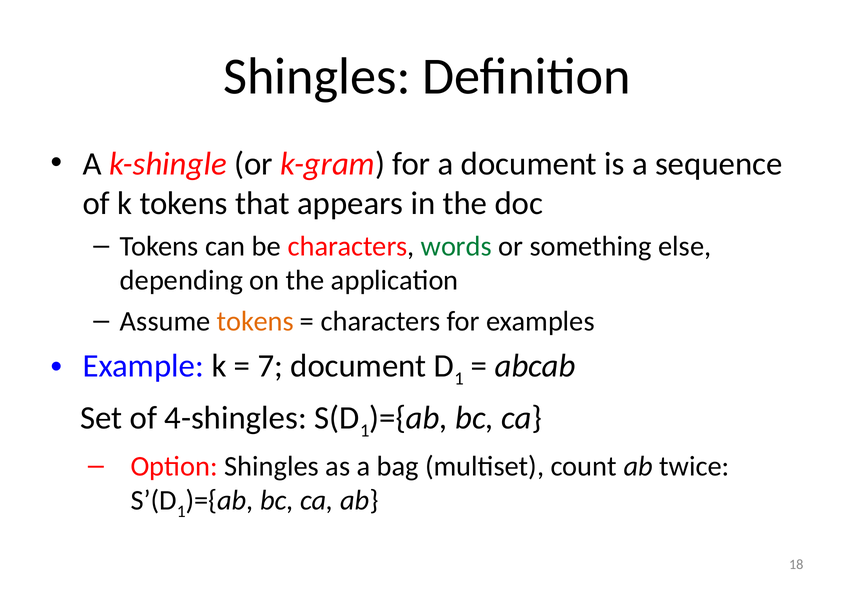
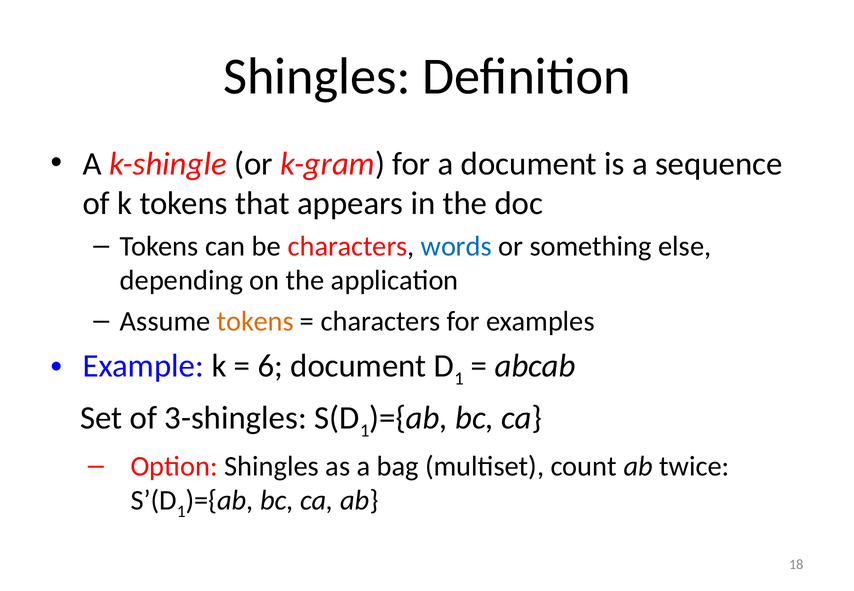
words colour: green -> blue (456, 246)
7: 7 -> 6 (270, 366)
4-shingles: 4-shingles -> 3-shingles (236, 418)
